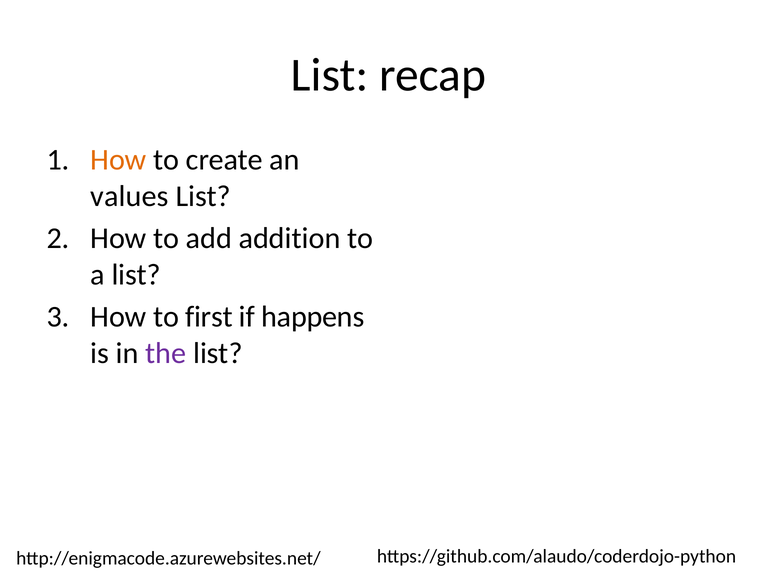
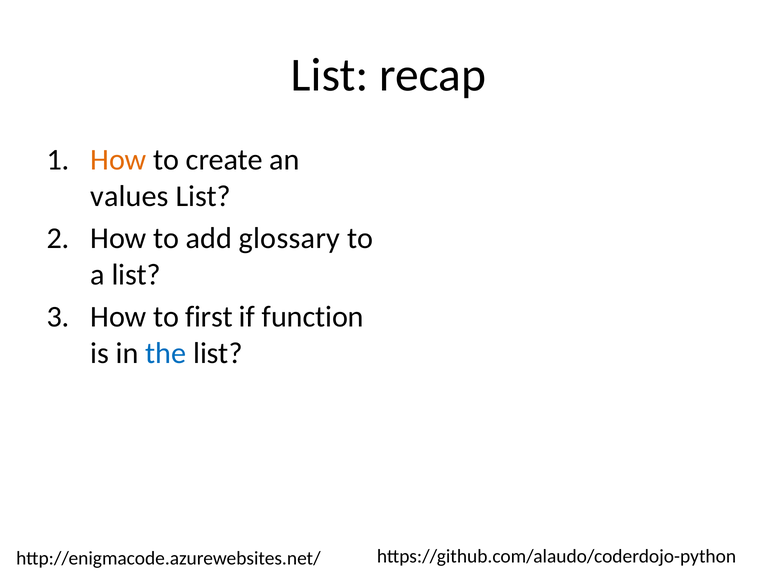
addition: addition -> glossary (289, 239)
happens: happens -> function (313, 317)
the colour: purple -> blue (166, 354)
